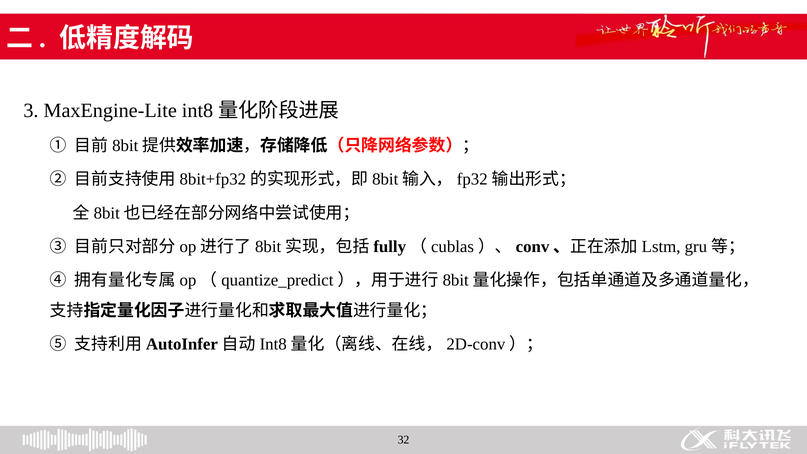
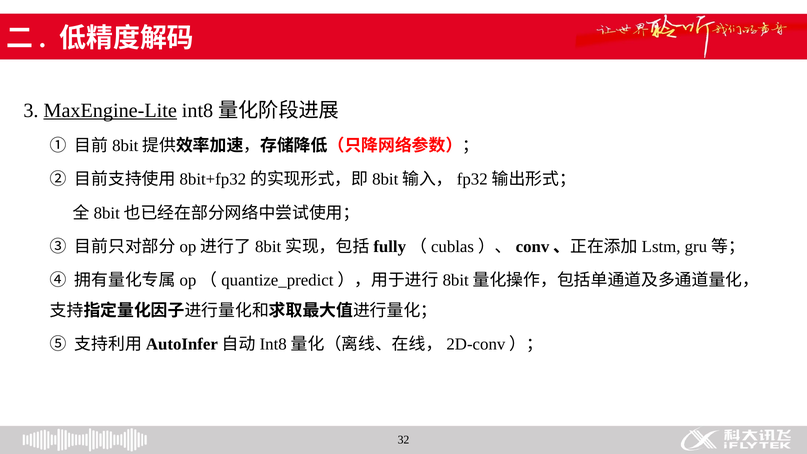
MaxEngine-Lite underline: none -> present (110, 110)
